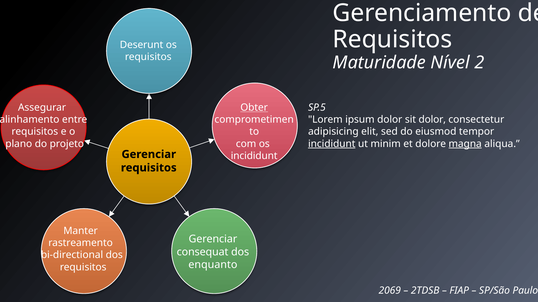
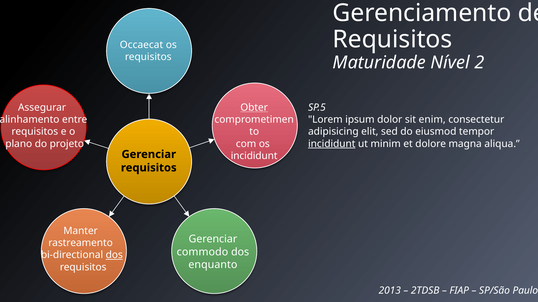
Deserunt: Deserunt -> Occaecat (141, 45)
sit dolor: dolor -> enim (432, 120)
magna underline: present -> none (465, 144)
consequat: consequat -> commodo (202, 252)
dos underline: none -> present (114, 255)
2069: 2069 -> 2013 (390, 291)
